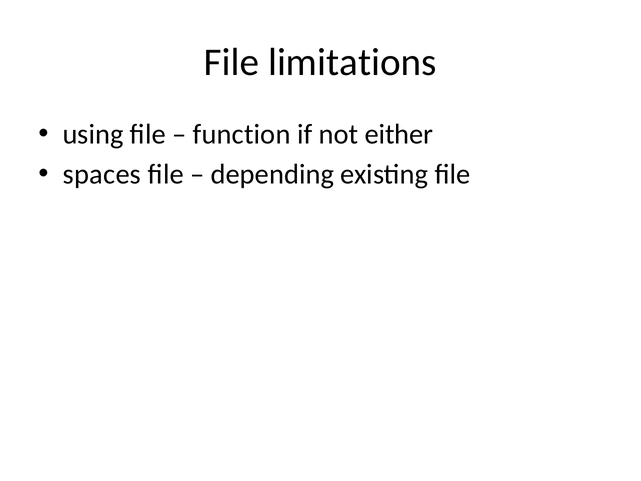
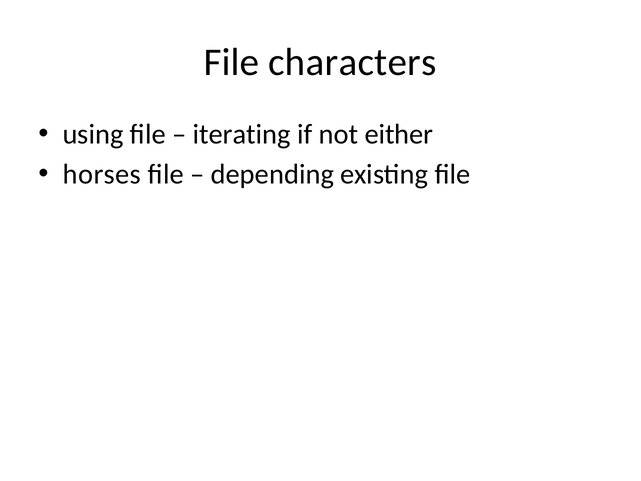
limitations: limitations -> characters (352, 62)
function: function -> iterating (242, 134)
spaces: spaces -> horses (102, 174)
